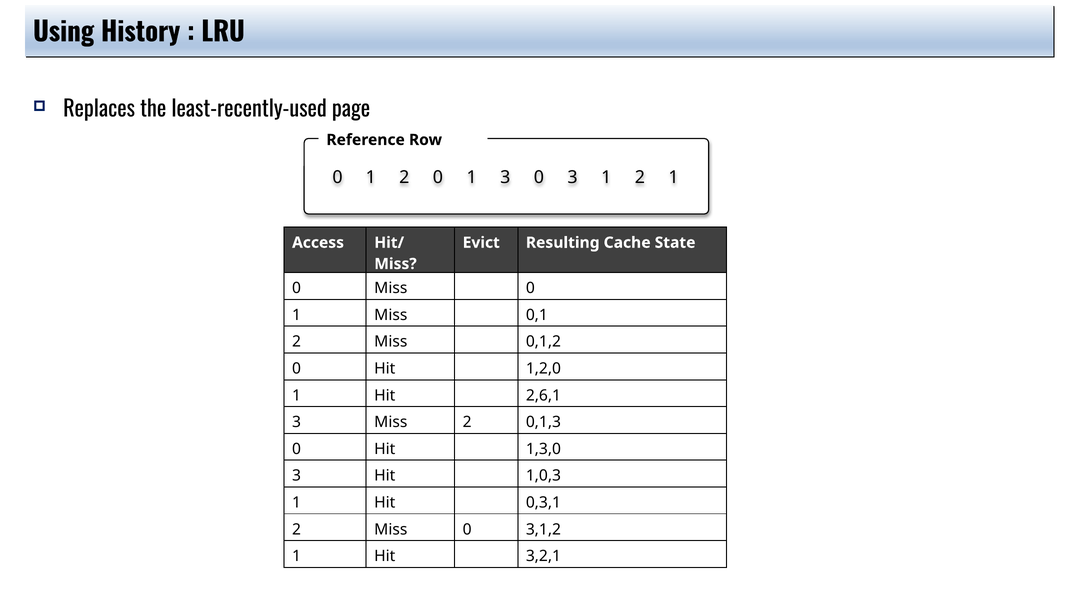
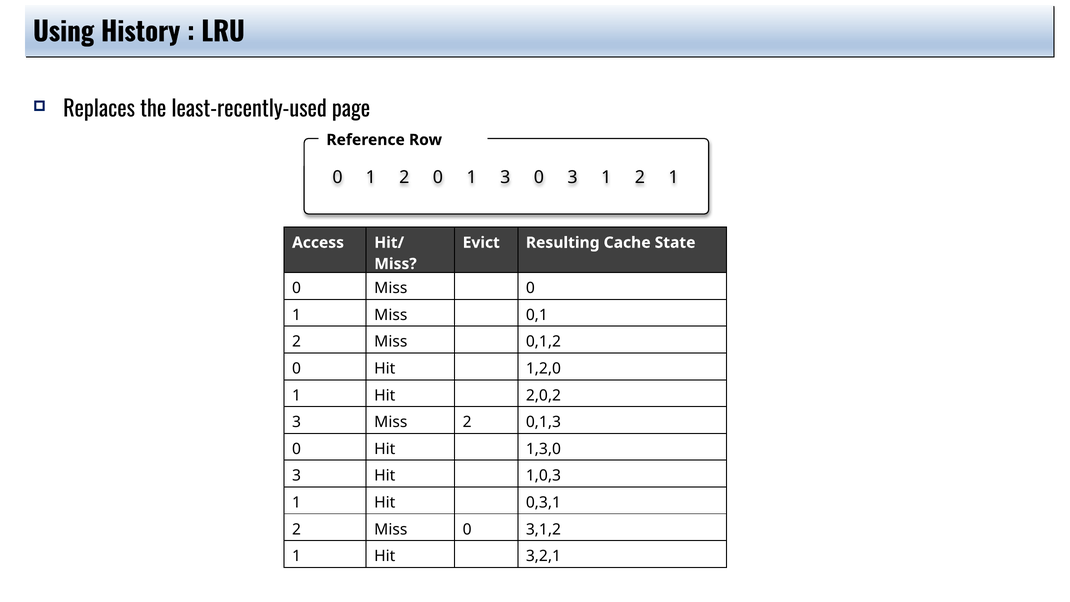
2,6,1: 2,6,1 -> 2,0,2 (543, 395)
